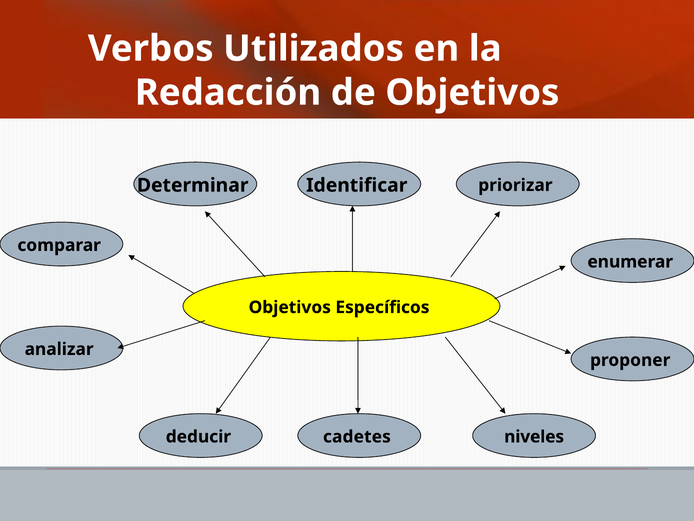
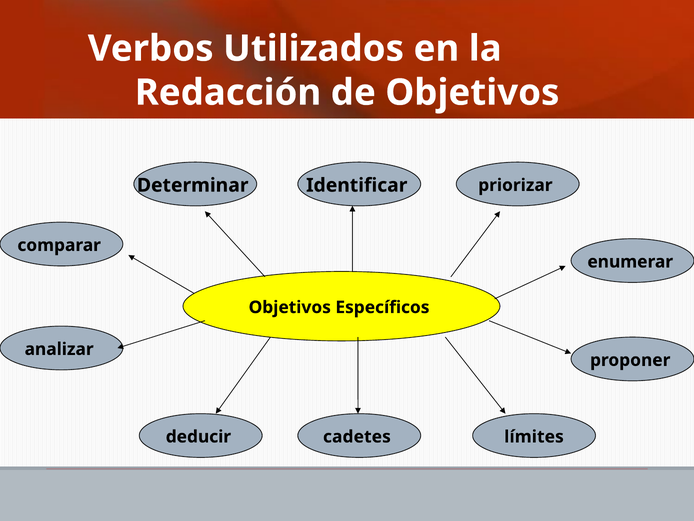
niveles: niveles -> límites (534, 436)
